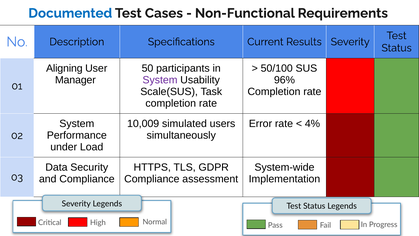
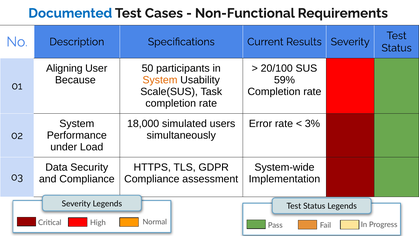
50/100: 50/100 -> 20/100 (277, 68)
Manager: Manager -> Because (75, 80)
System colour: purple -> orange (160, 80)
96%: 96% -> 59% (284, 80)
10,009: 10,009 -> 18,000 (143, 123)
4%: 4% -> 3% (312, 123)
